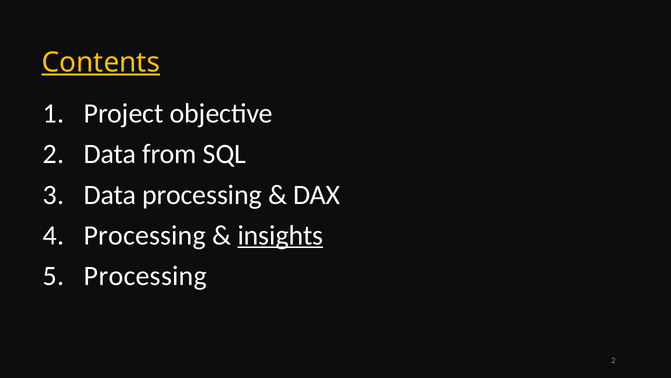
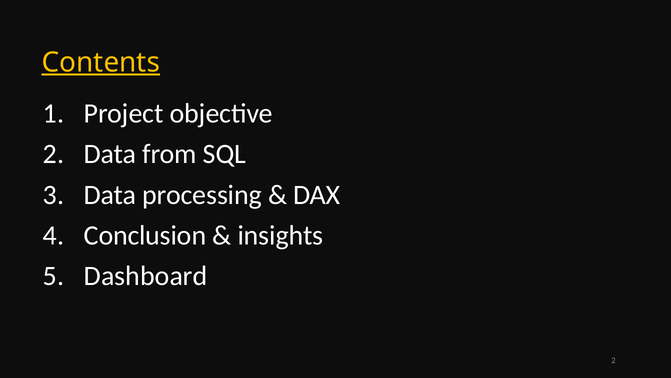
Processing: Processing -> Conclusion (145, 235)
insights underline: present -> none (280, 235)
Processing: Processing -> Dashboard (146, 276)
